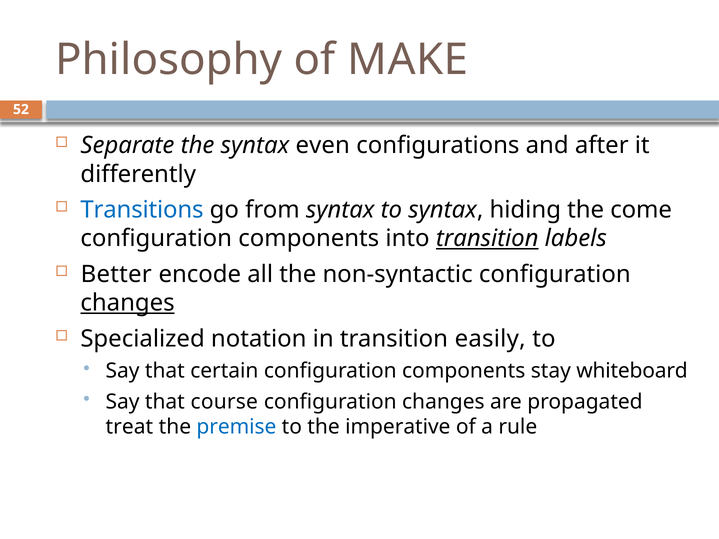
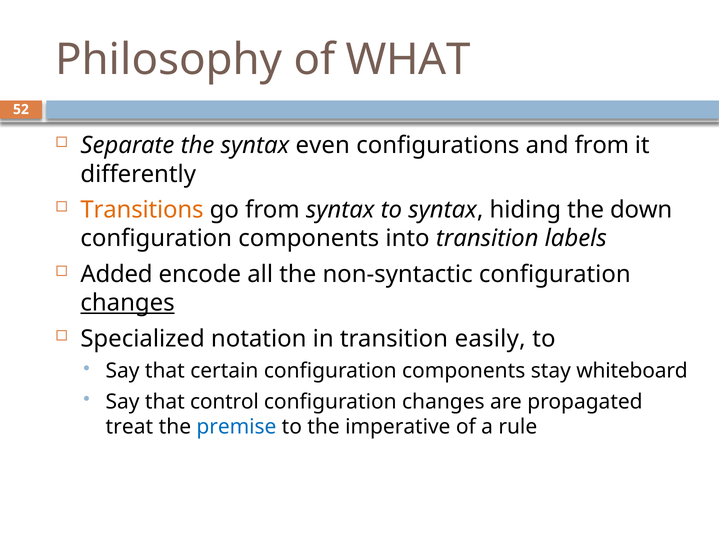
MAKE: MAKE -> WHAT (408, 60)
and after: after -> from (602, 145)
Transitions colour: blue -> orange (142, 210)
come: come -> down (641, 210)
transition underline: present -> none (487, 239)
Better: Better -> Added (116, 274)
course: course -> control (224, 402)
